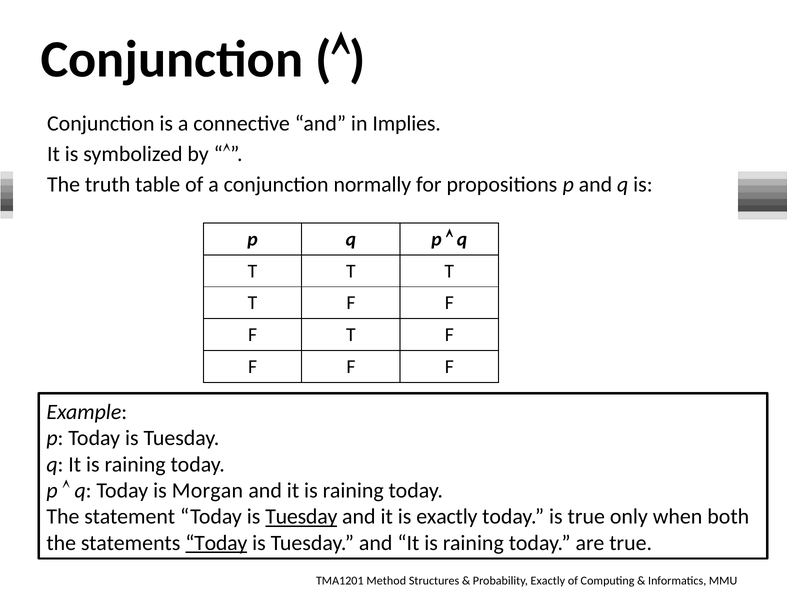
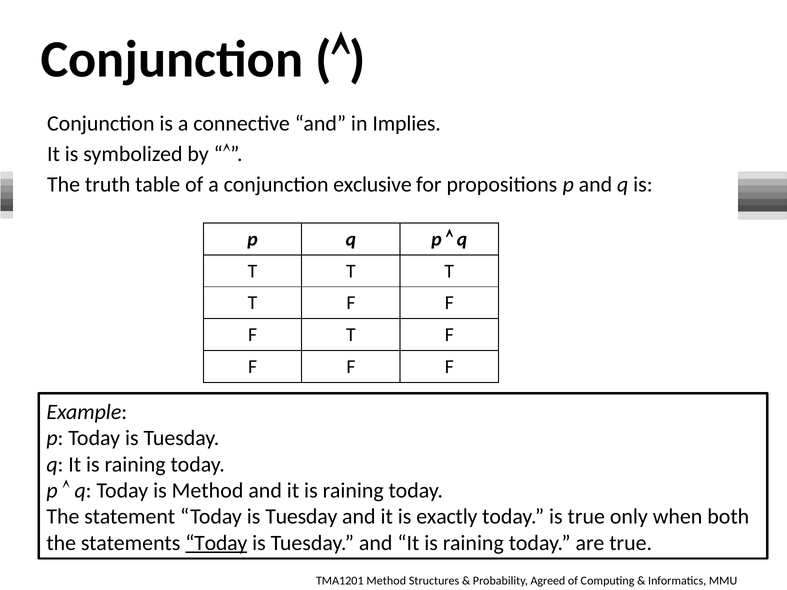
normally: normally -> exclusive (372, 185)
is Morgan: Morgan -> Method (208, 491)
Tuesday underline: present -> none (301, 517)
Probability Exactly: Exactly -> Agreed (548, 581)
